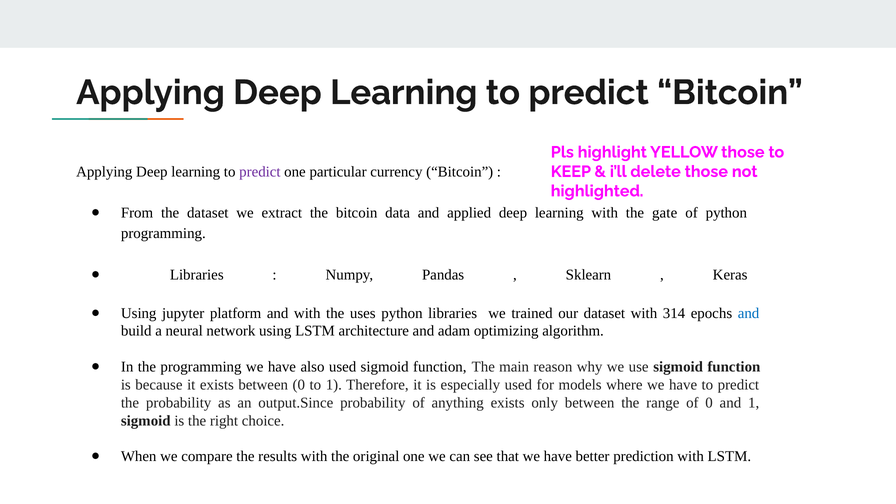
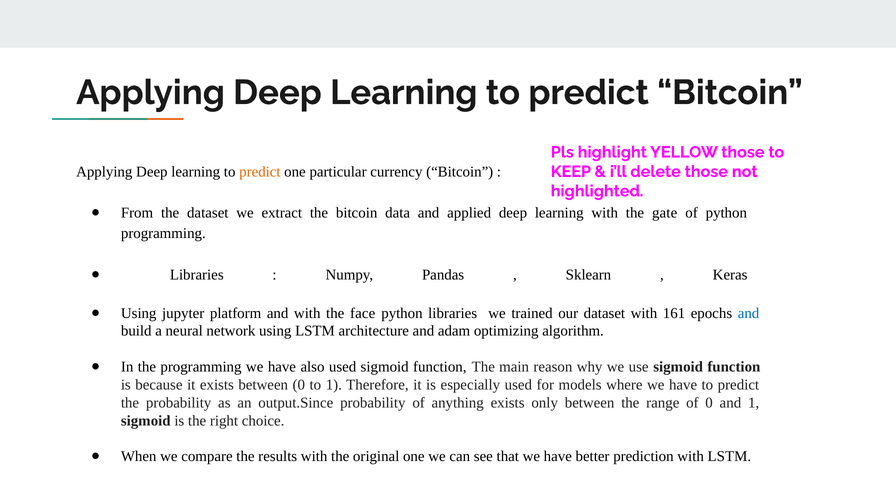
predict colour: purple -> orange (260, 172)
uses: uses -> face (363, 313)
314: 314 -> 161 (674, 313)
